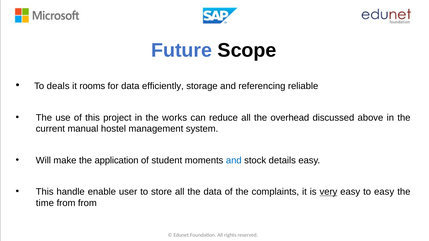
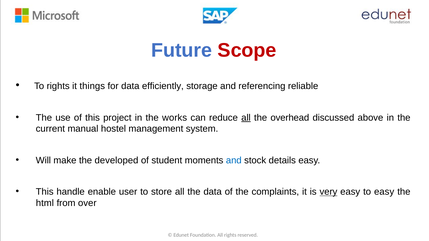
Scope colour: black -> red (247, 51)
To deals: deals -> rights (58, 86)
rooms: rooms -> things (92, 86)
all underline: none -> present (246, 118)
application: application -> developed (117, 161)
time: time -> html (45, 203)
from from: from -> over (87, 203)
